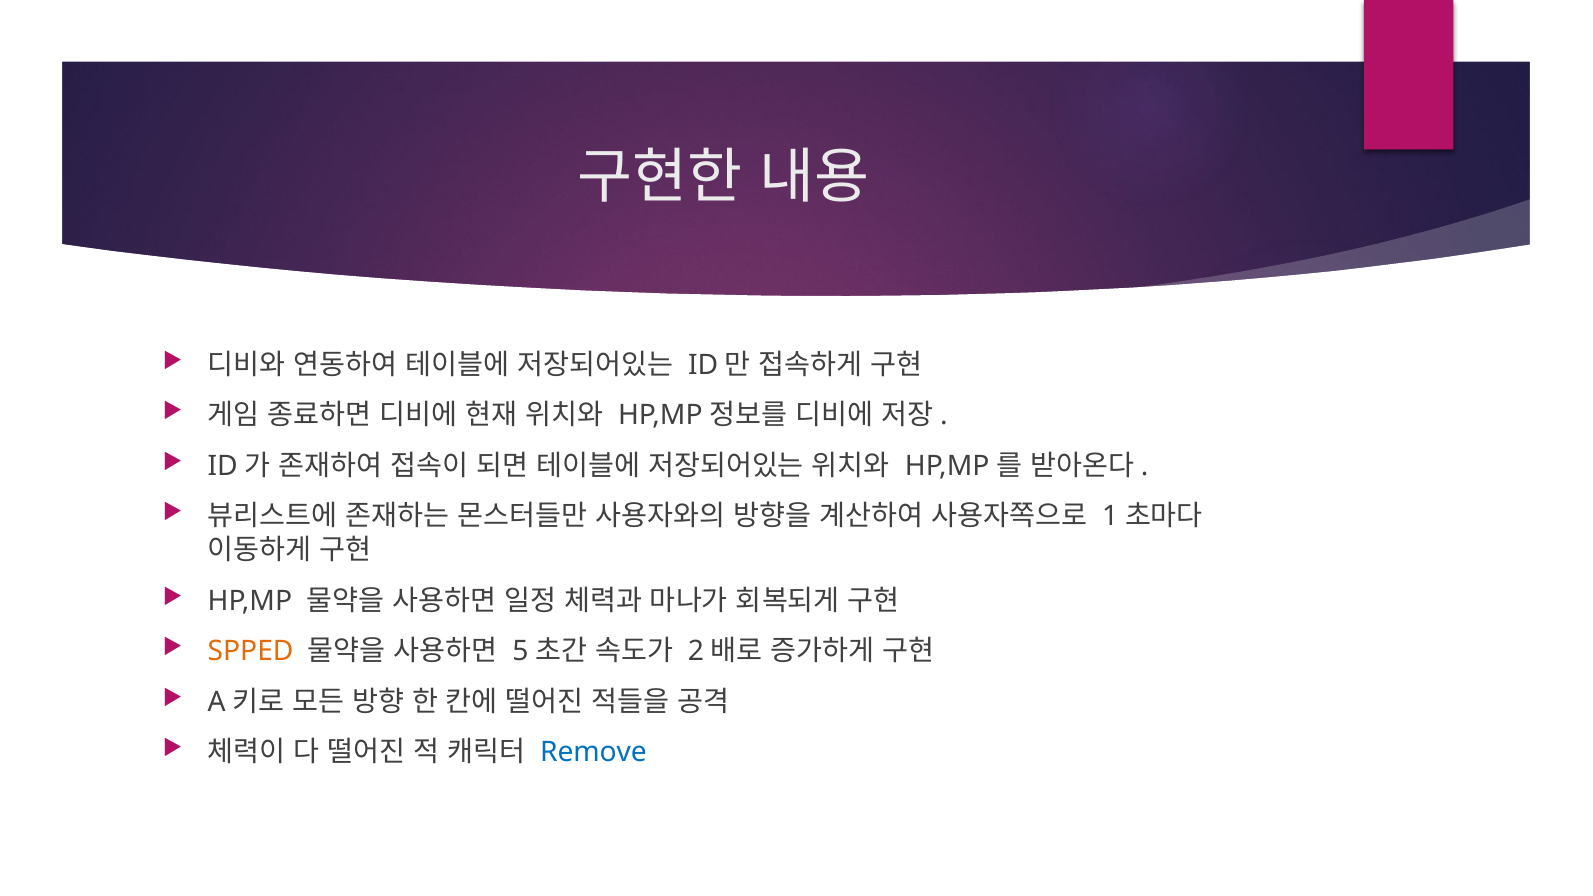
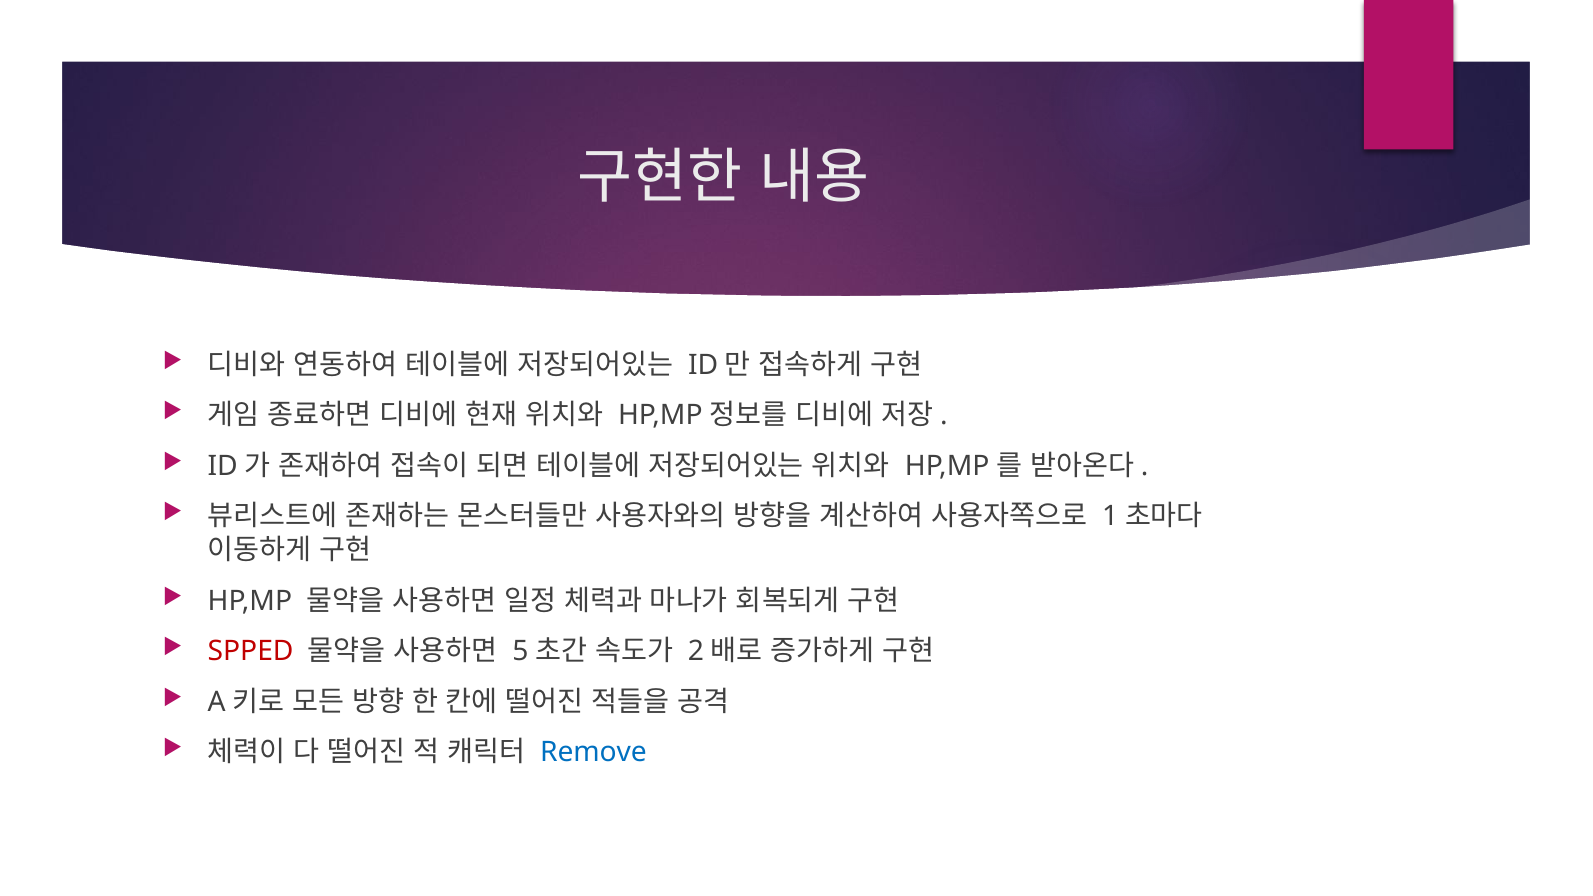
SPPED colour: orange -> red (251, 651)
